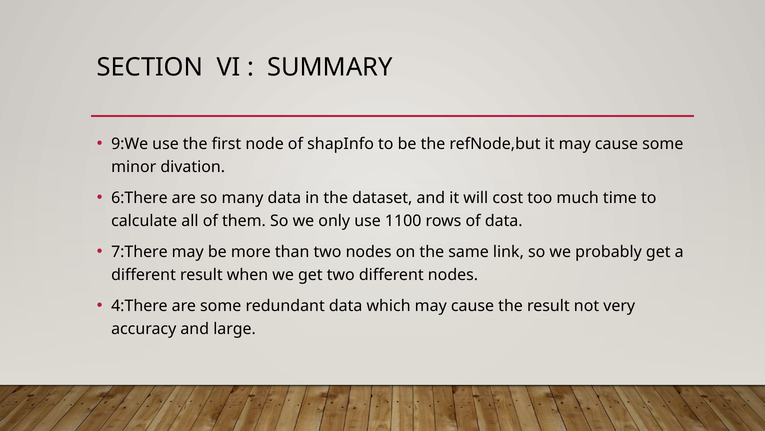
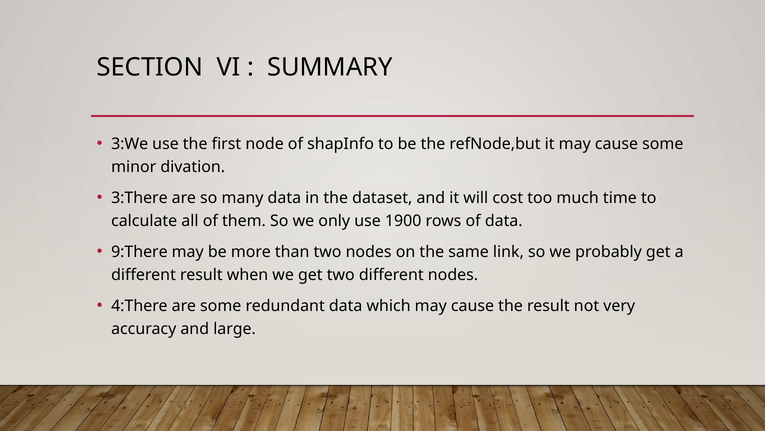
9:We: 9:We -> 3:We (130, 144)
6:There: 6:There -> 3:There (139, 198)
1100: 1100 -> 1900 (403, 221)
7:There: 7:There -> 9:There (139, 252)
